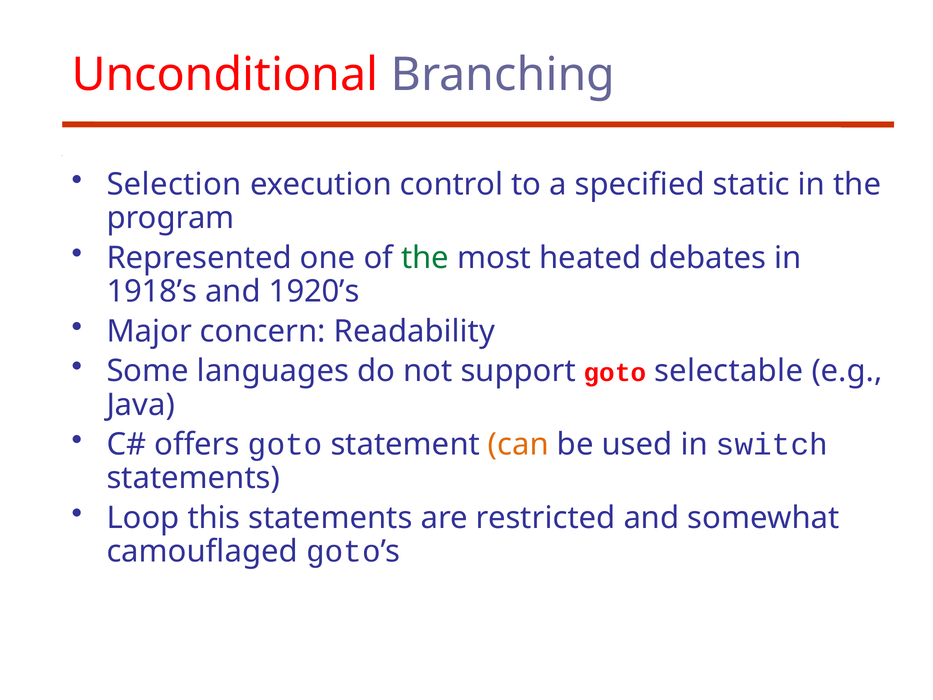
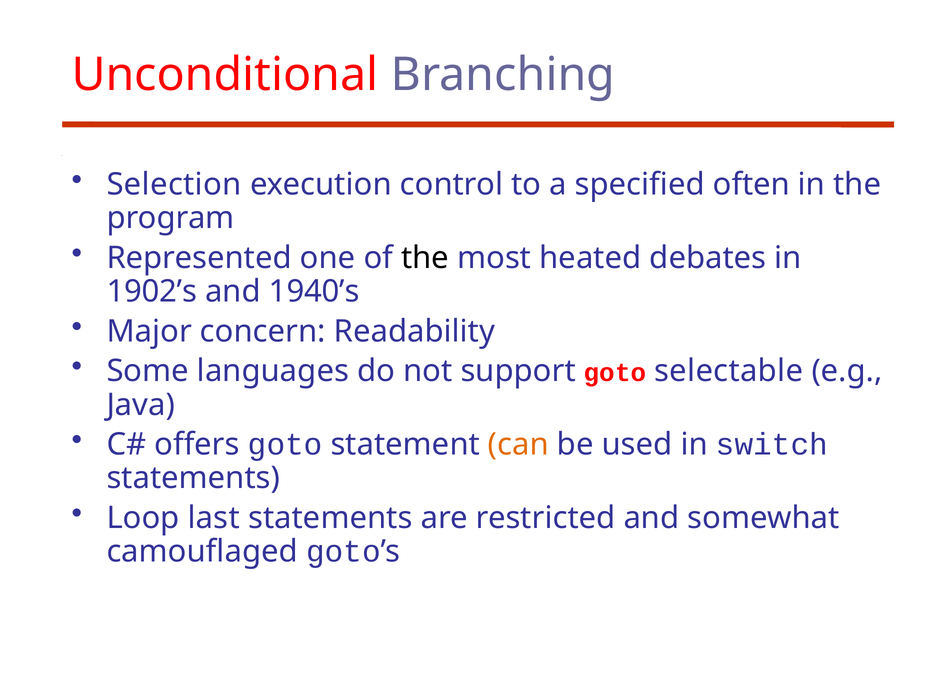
static: static -> often (751, 185)
the colour: green -> black (425, 258)
1918’s: 1918’s -> 1902’s (152, 291)
1920’s: 1920’s -> 1940’s (314, 291)
this: this -> last (214, 518)
